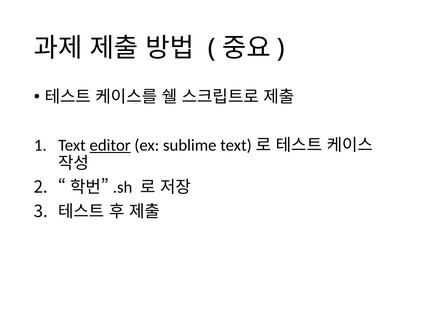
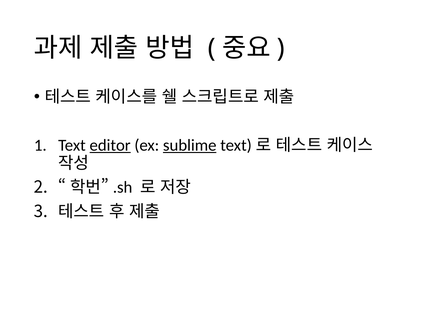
sublime underline: none -> present (190, 145)
